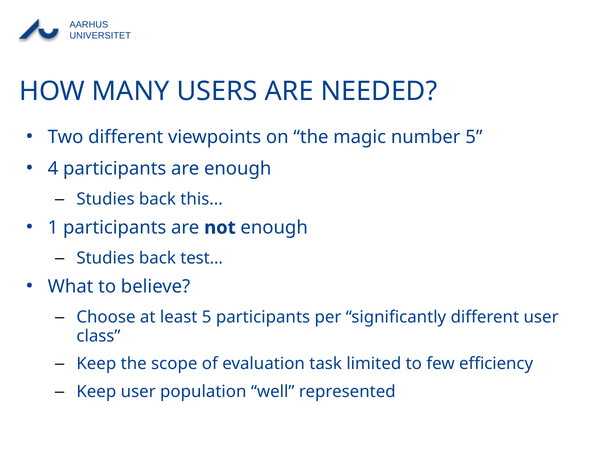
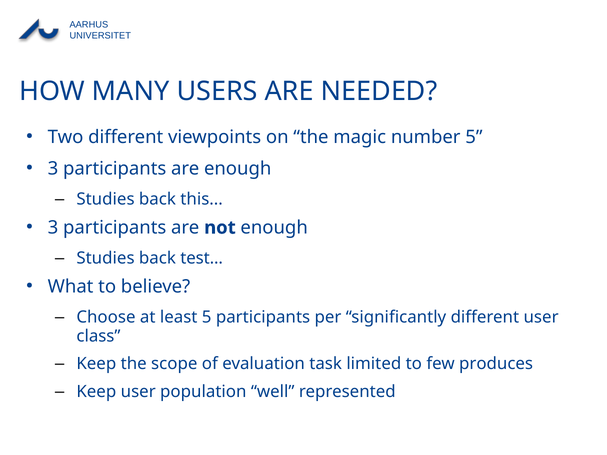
4: 4 -> 3 (53, 169)
1: 1 -> 3 (53, 228)
efficiency: efficiency -> produces (496, 364)
